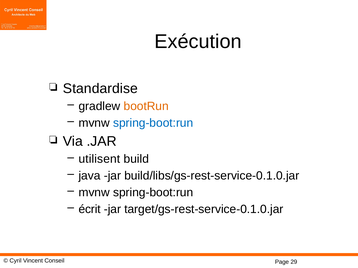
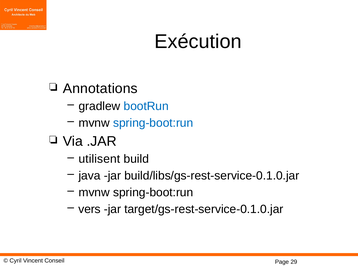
Standardise: Standardise -> Annotations (100, 89)
bootRun colour: orange -> blue (146, 106)
écrit: écrit -> vers (90, 209)
